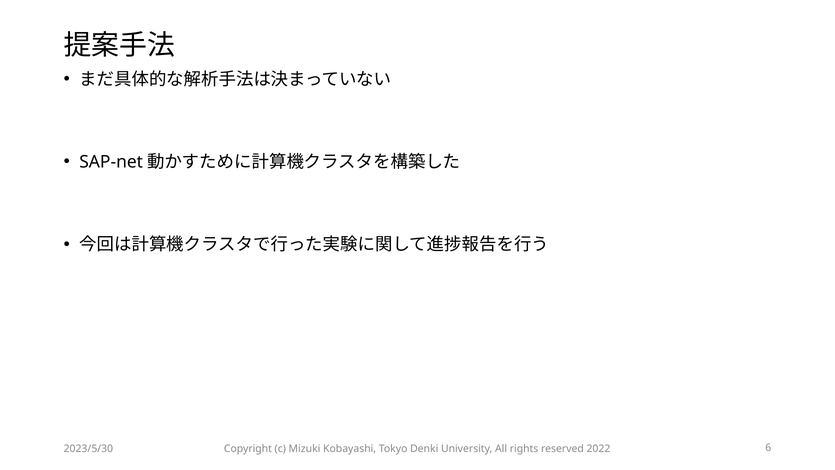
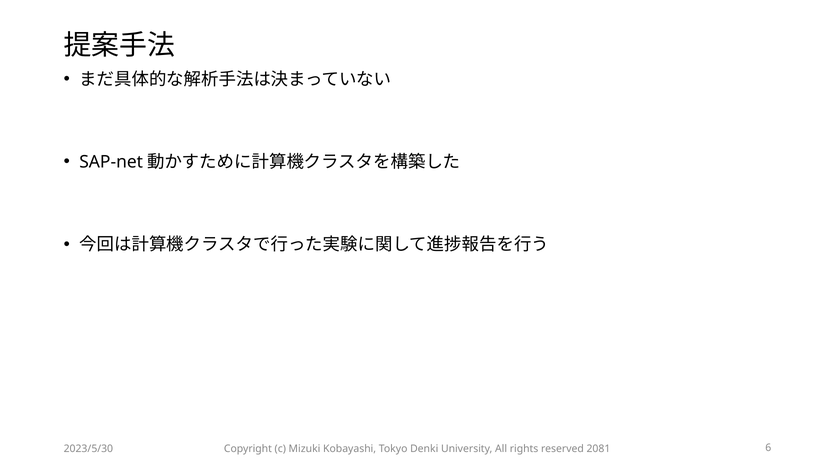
2022: 2022 -> 2081 (598, 449)
